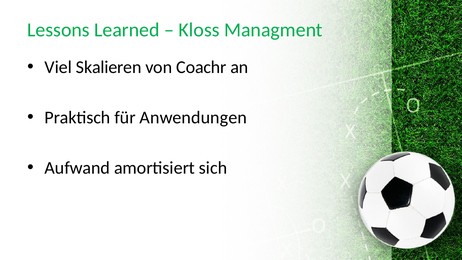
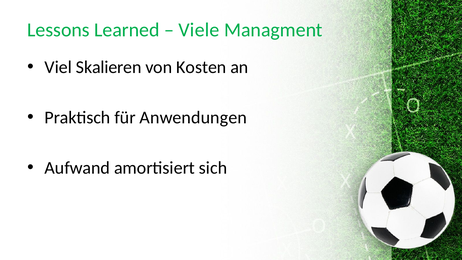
Kloss: Kloss -> Viele (199, 30)
Coachr: Coachr -> Kosten (201, 67)
